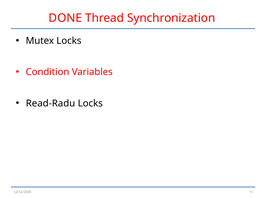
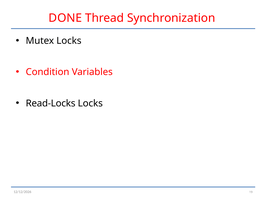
Read-Radu: Read-Radu -> Read-Locks (51, 103)
